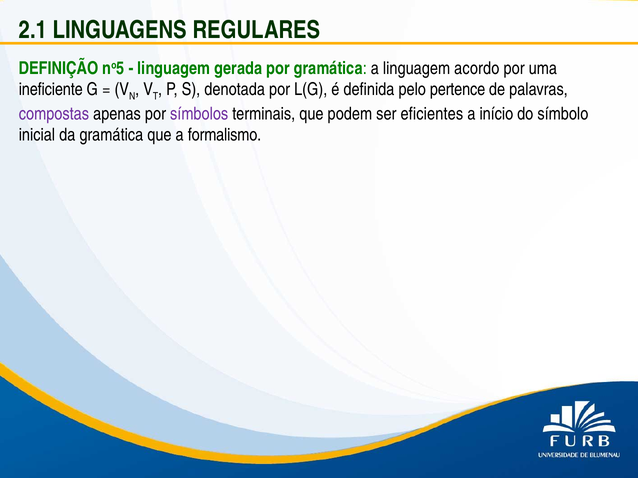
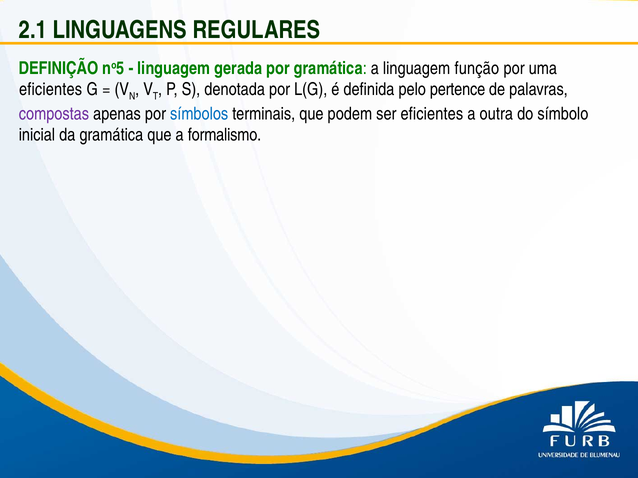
acordo: acordo -> função (477, 68)
ineficiente: ineficiente -> eficientes (51, 90)
símbolos colour: purple -> blue (199, 114)
início: início -> outra (496, 114)
